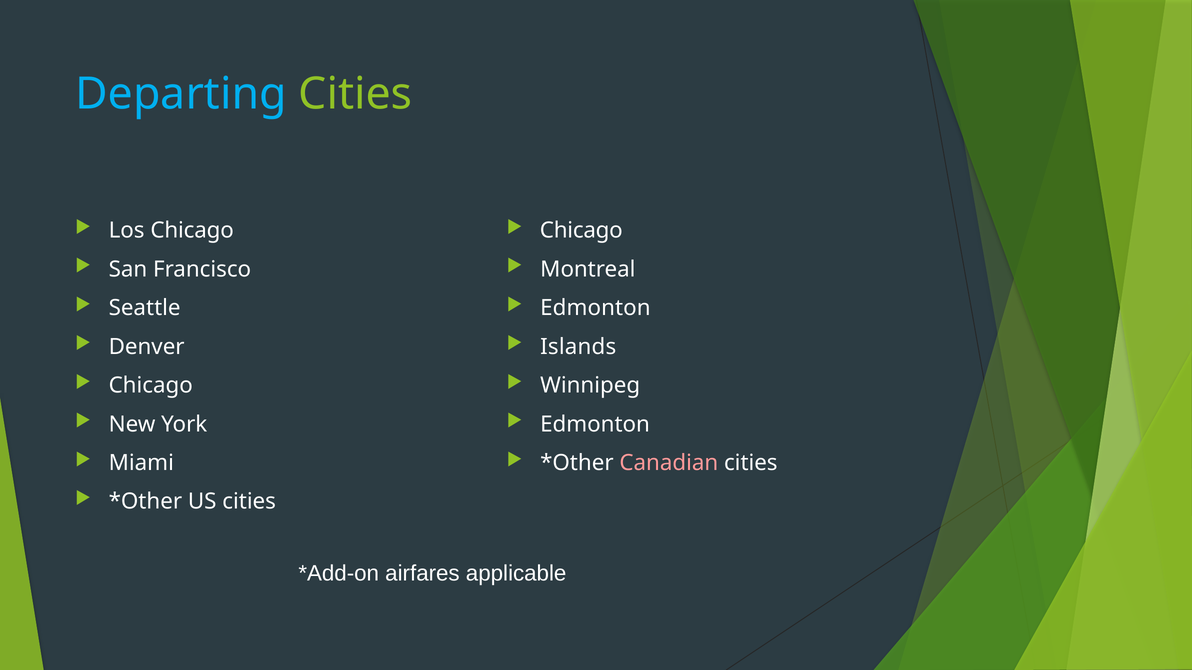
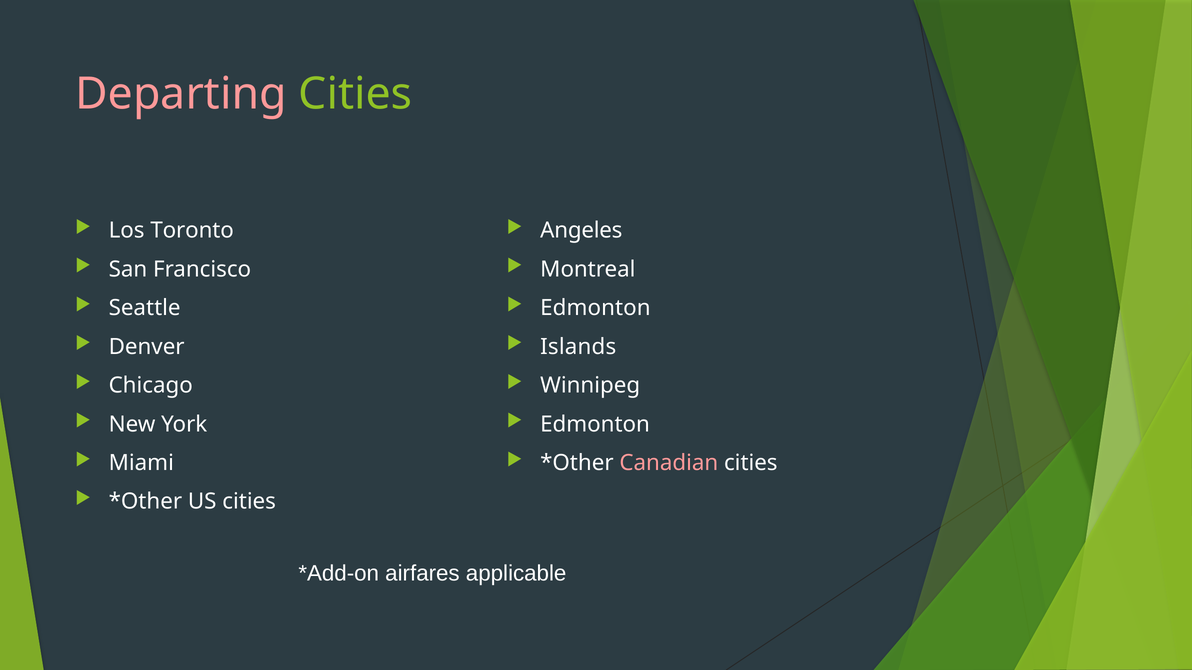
Departing colour: light blue -> pink (181, 94)
Los Chicago: Chicago -> Toronto (192, 231)
Chicago: Chicago -> Angeles (581, 231)
